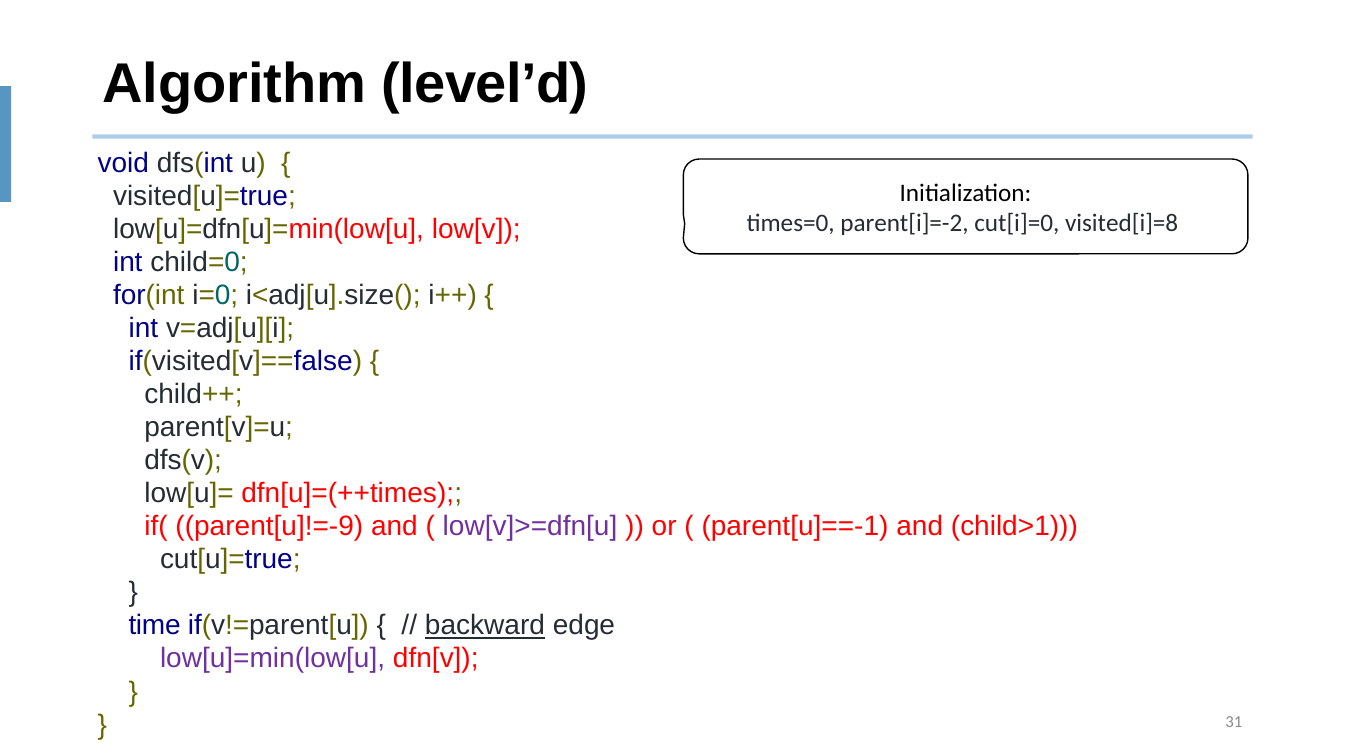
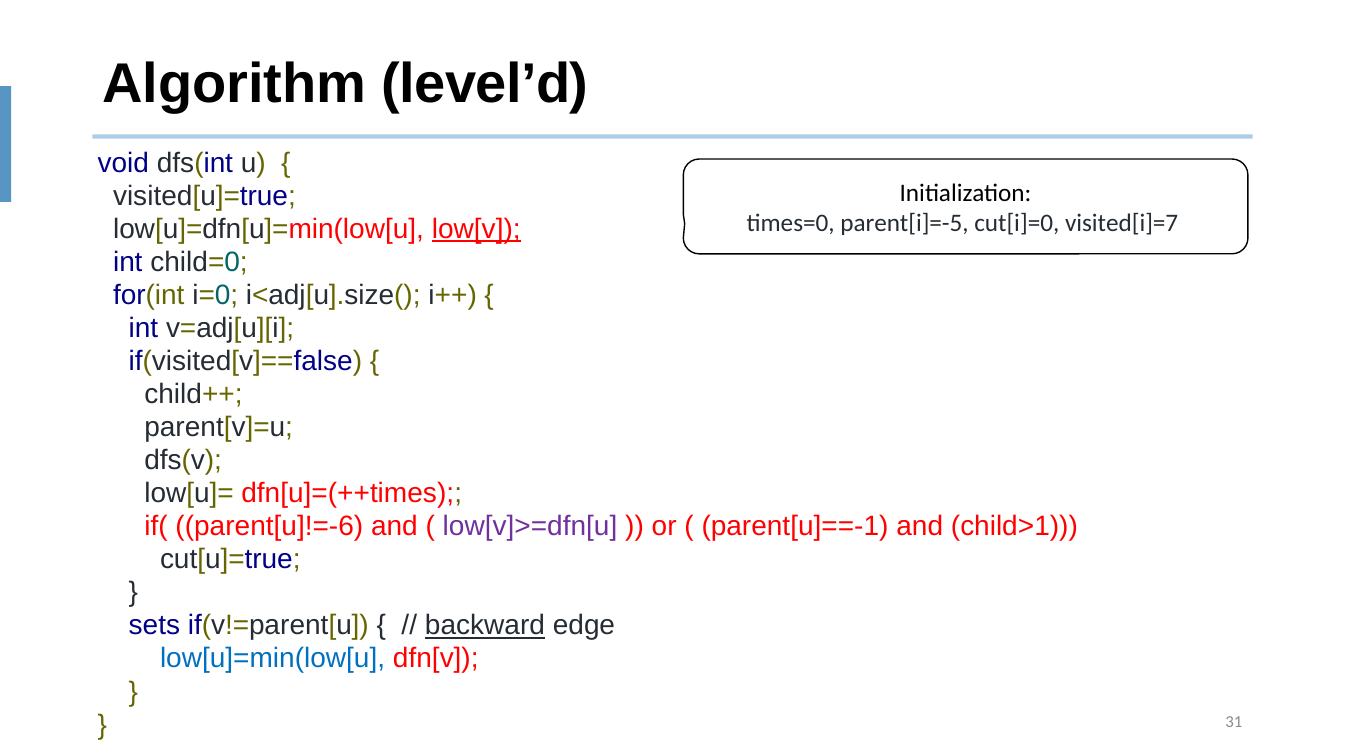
parent[i]=-2: parent[i]=-2 -> parent[i]=-5 (904, 223)
visited[i]=8: visited[i]=8 -> visited[i]=7 (1122, 223)
low[v underline: none -> present (476, 229)
parent[u]!=-9: parent[u]!=-9 -> parent[u]!=-6 (269, 527)
time: time -> sets (154, 626)
low[u]=min(low[u colour: purple -> blue (273, 659)
